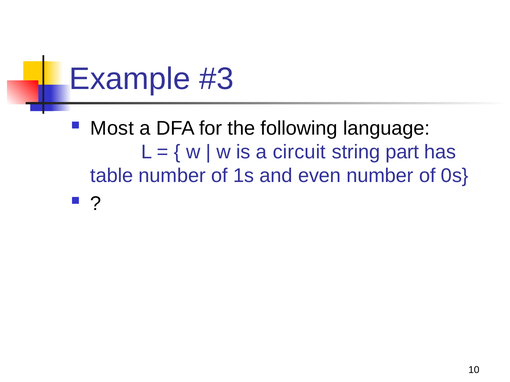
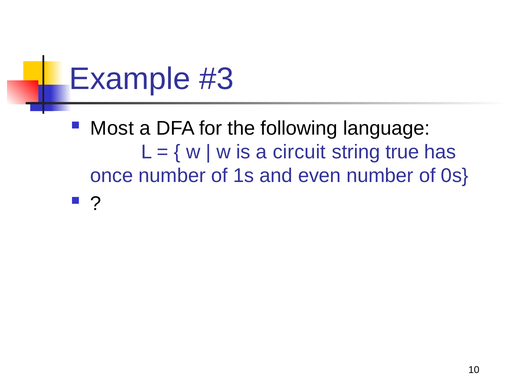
part: part -> true (402, 152)
table: table -> once (112, 176)
